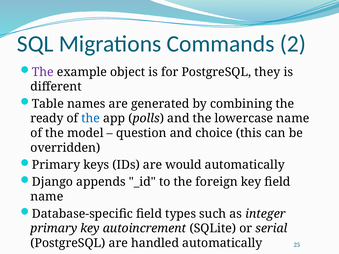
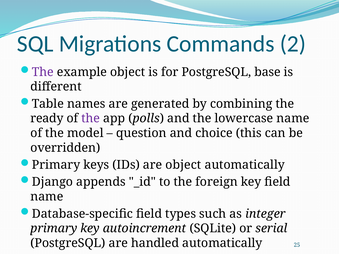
they: they -> base (268, 72)
the colour: blue -> purple (91, 119)
are would: would -> object (183, 165)
